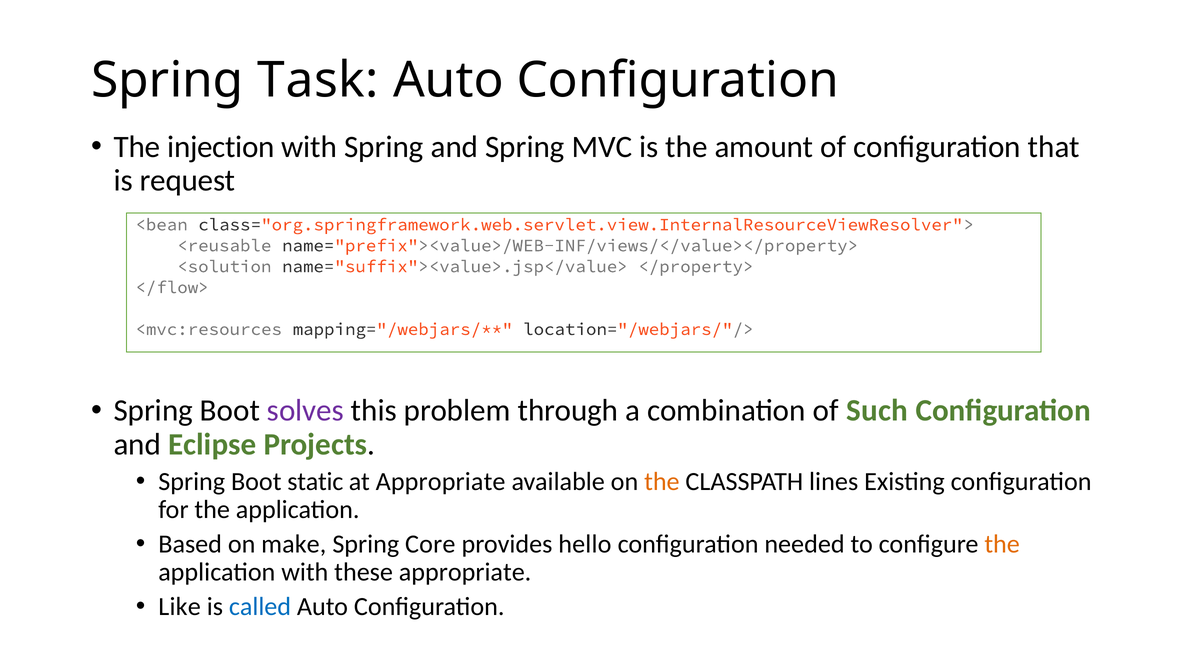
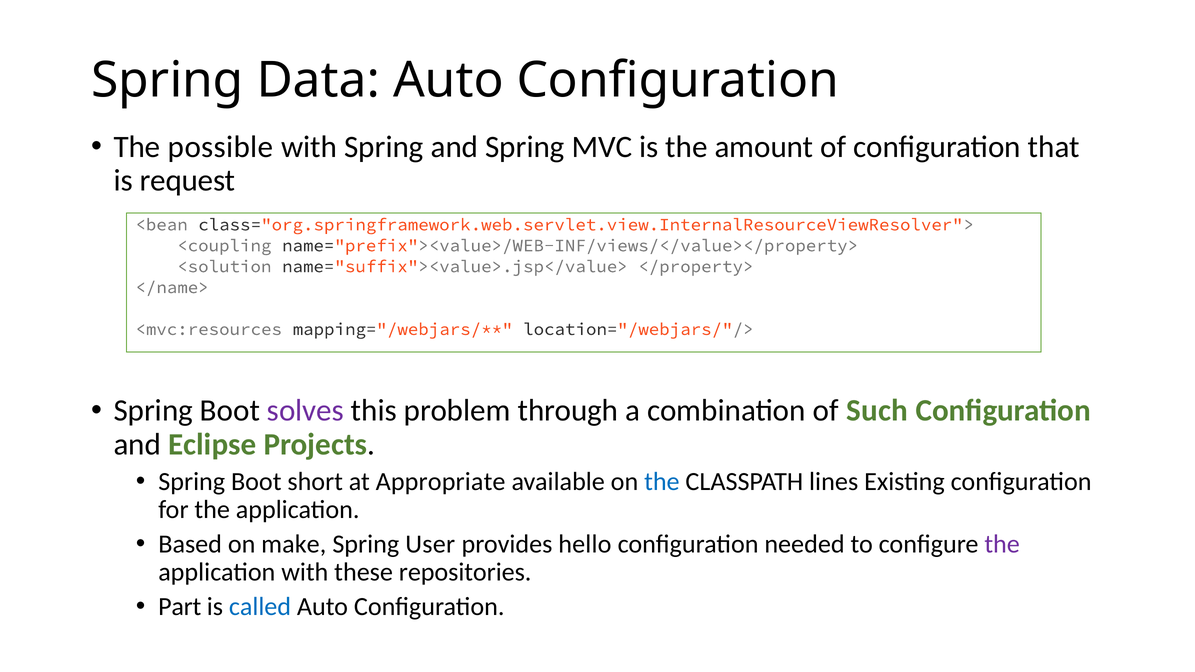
Task: Task -> Data (318, 80)
injection: injection -> possible (221, 147)
<reusable: <reusable -> <coupling (224, 246)
</flow>: </flow> -> </name> (172, 287)
static: static -> short (315, 482)
the colour: orange -> blue (662, 482)
Core: Core -> User (430, 544)
the colour: orange -> purple (1002, 544)
these appropriate: appropriate -> repositories (465, 572)
Like: Like -> Part (180, 607)
